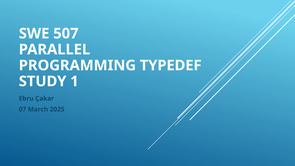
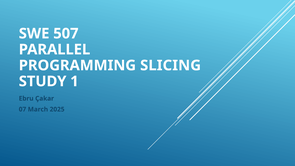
TYPEDEF: TYPEDEF -> SLICING (171, 65)
